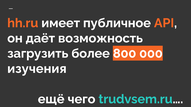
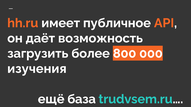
чего: чего -> база (82, 100)
